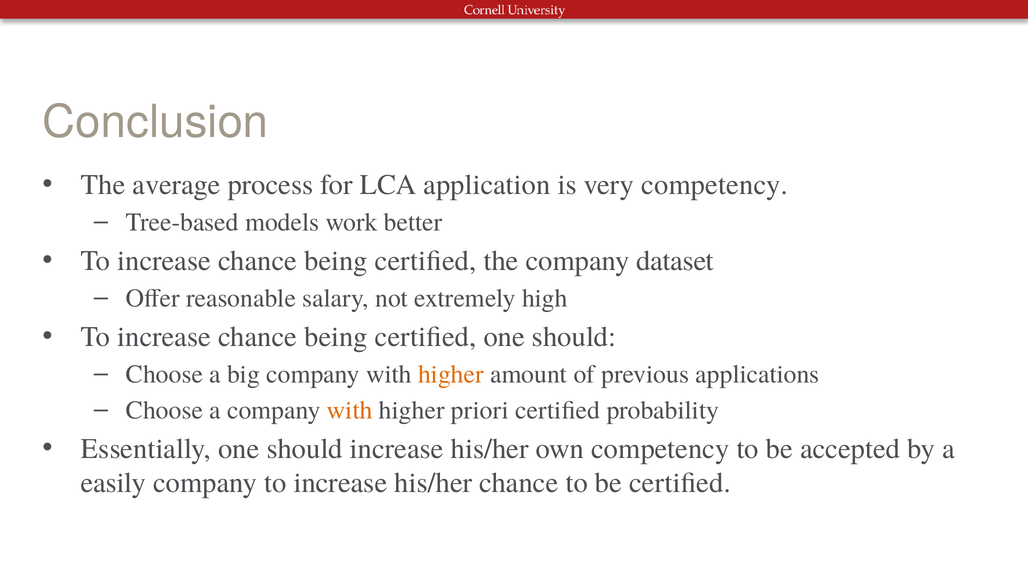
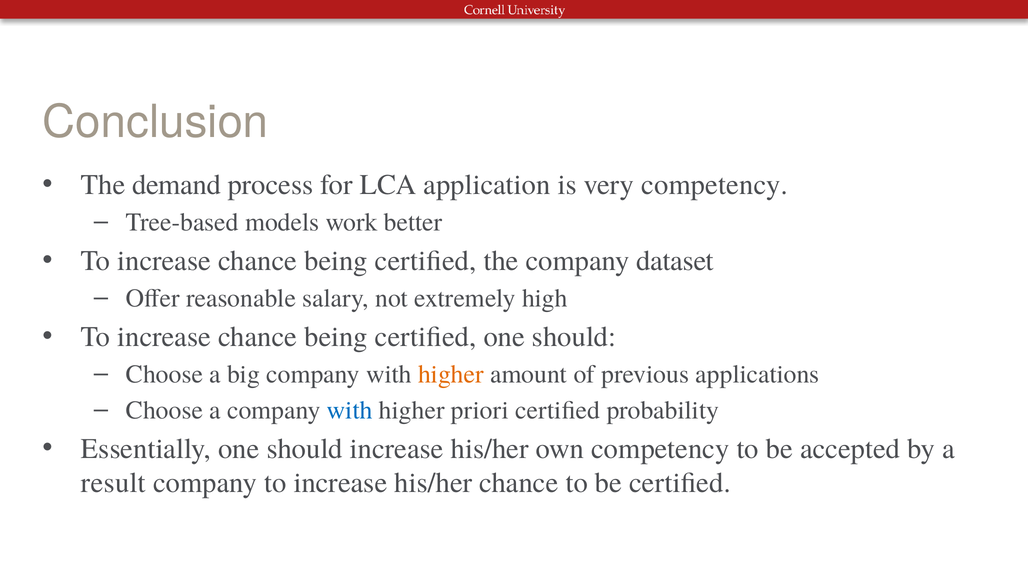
average: average -> demand (177, 185)
with colour: orange -> blue (350, 410)
easily: easily -> result (113, 483)
